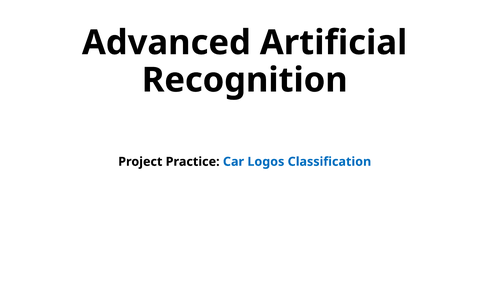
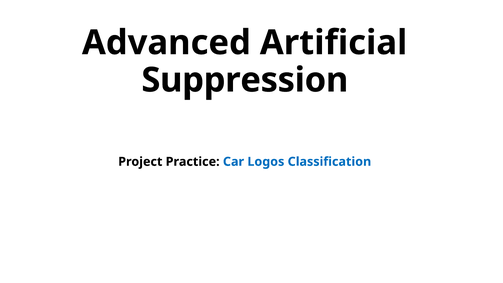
Recognition: Recognition -> Suppression (245, 80)
